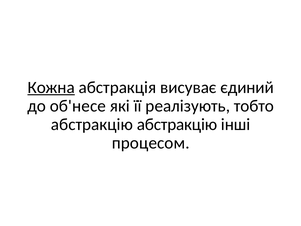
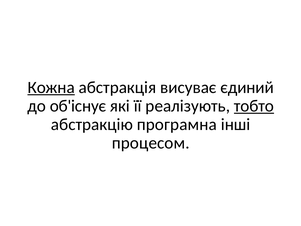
об'несе: об'несе -> об'існує (78, 106)
тобто underline: none -> present (254, 106)
абстракцію абстракцію: абстракцію -> програмна (177, 124)
